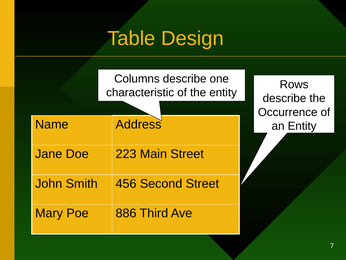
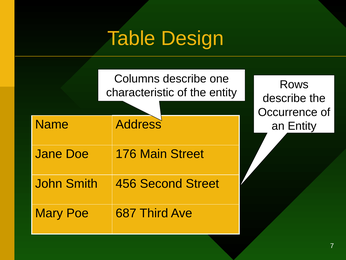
223: 223 -> 176 (126, 154)
886: 886 -> 687 (126, 213)
